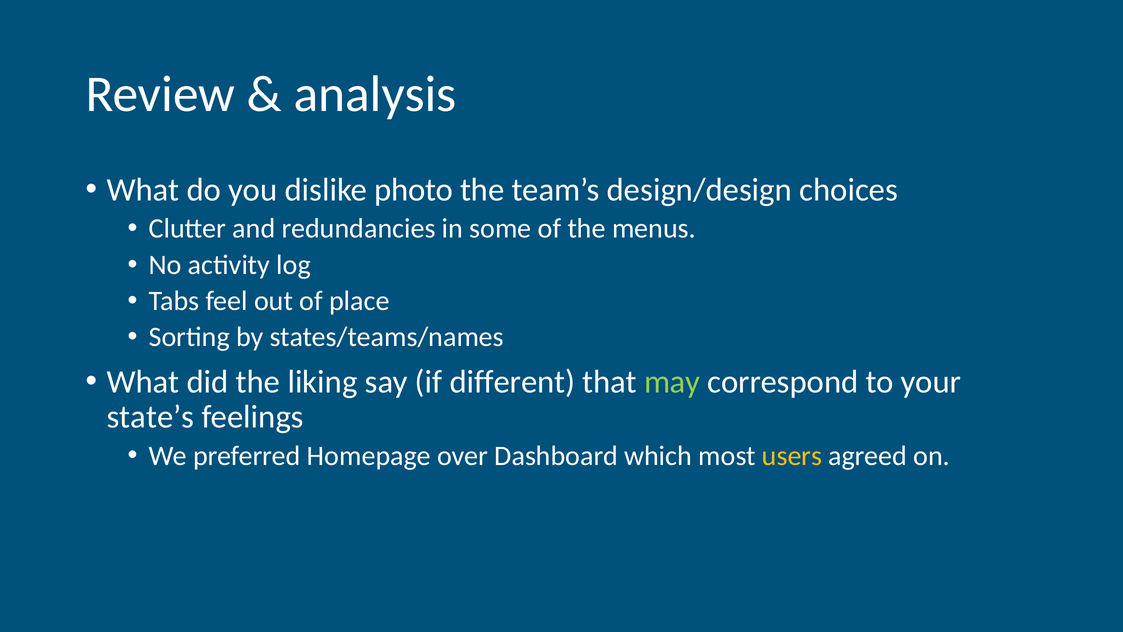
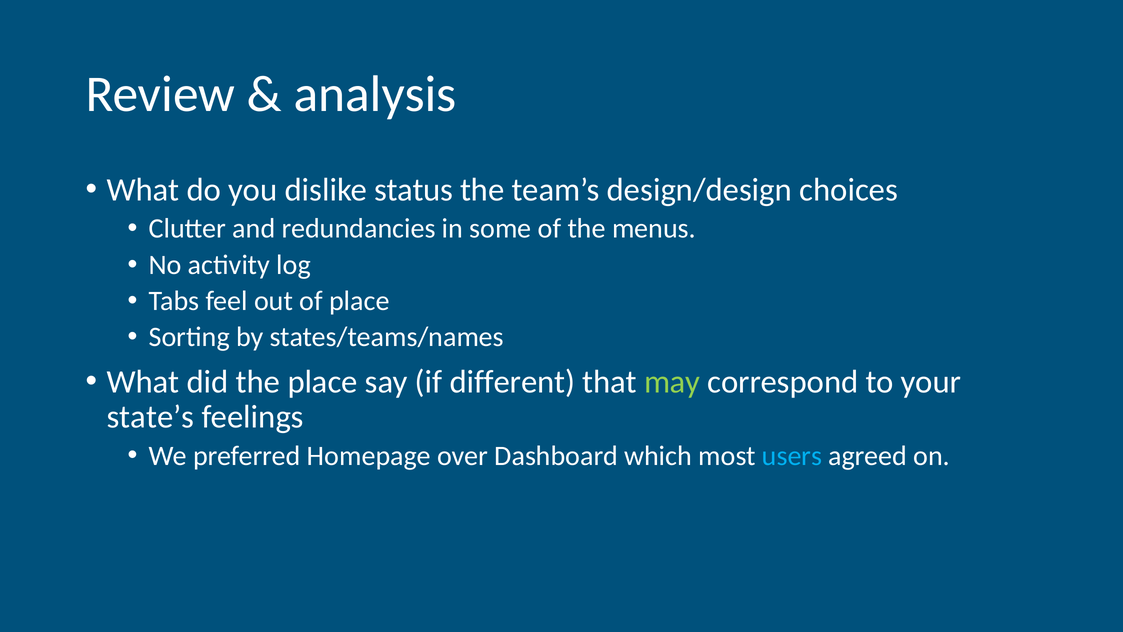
photo: photo -> status (414, 190)
the liking: liking -> place (323, 382)
users colour: yellow -> light blue (792, 456)
